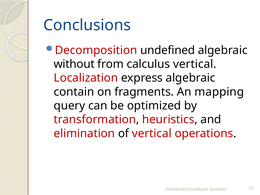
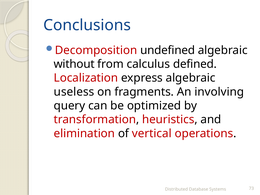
calculus vertical: vertical -> defined (195, 64)
contain: contain -> useless (74, 92)
mapping: mapping -> involving (219, 92)
